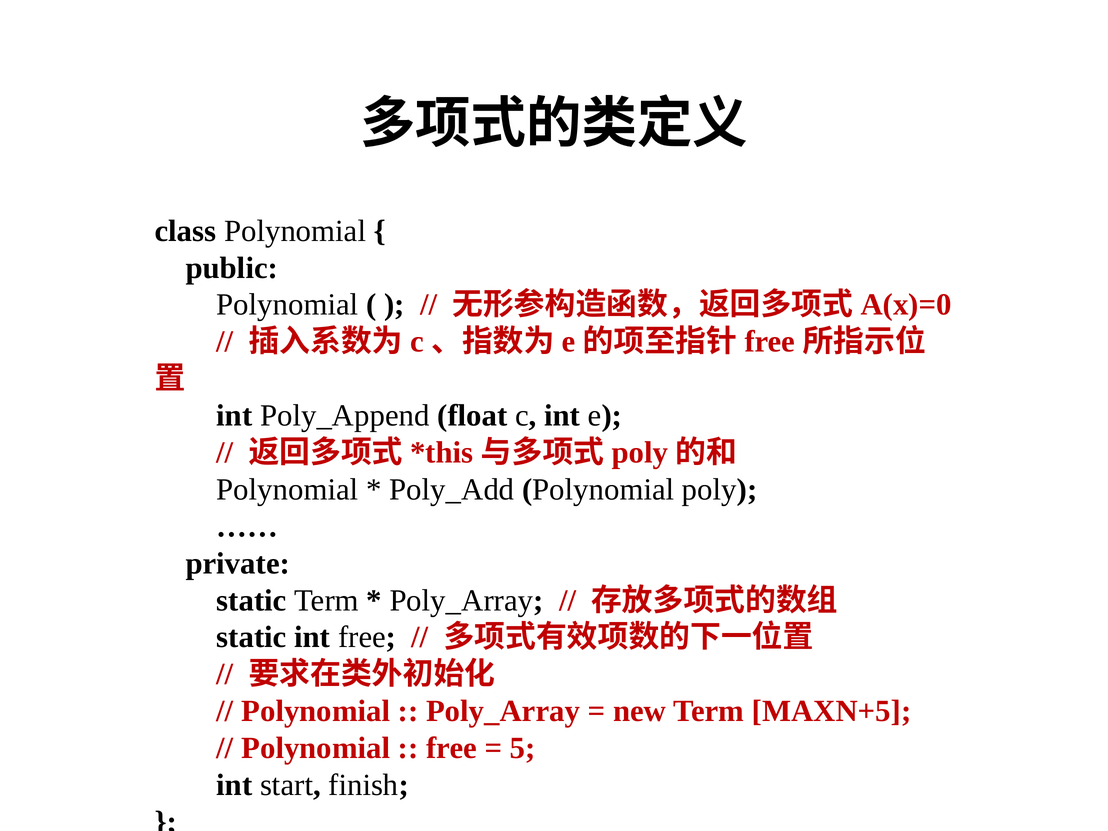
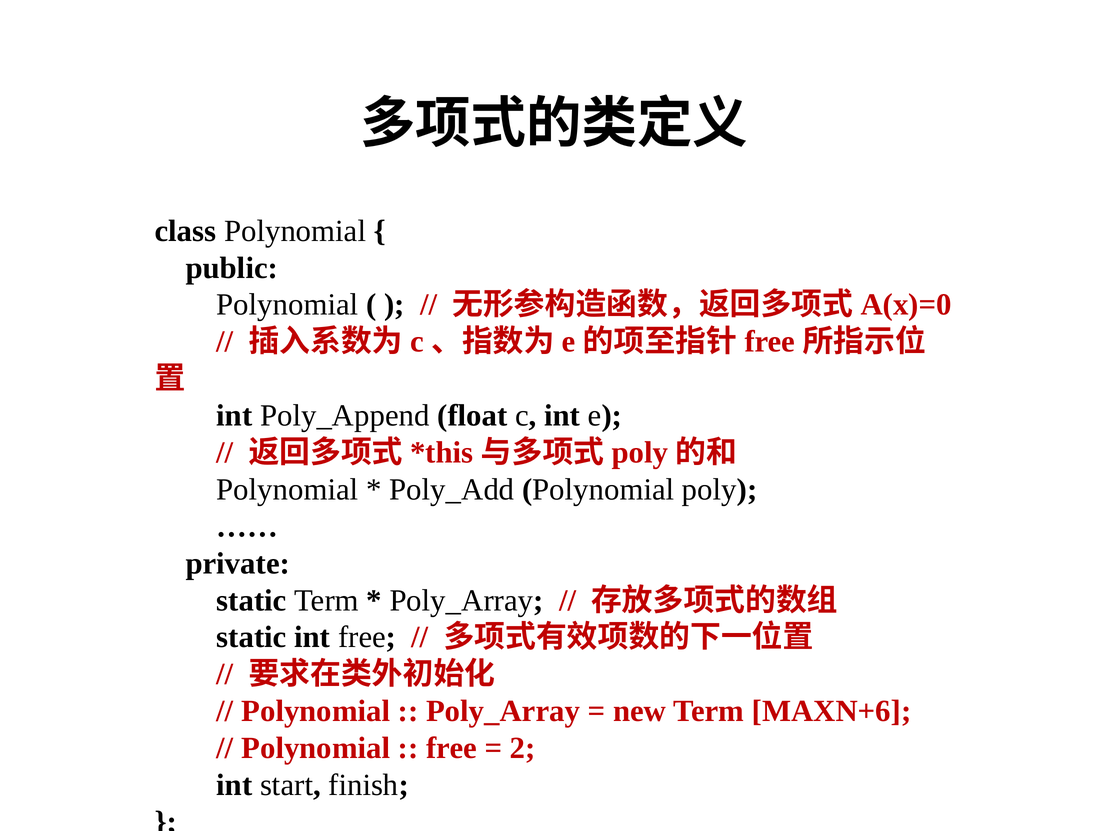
MAXN+5: MAXN+5 -> MAXN+6 (832, 711)
5: 5 -> 2 (523, 748)
